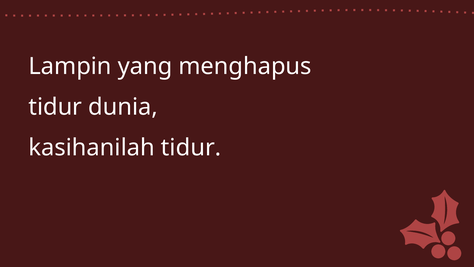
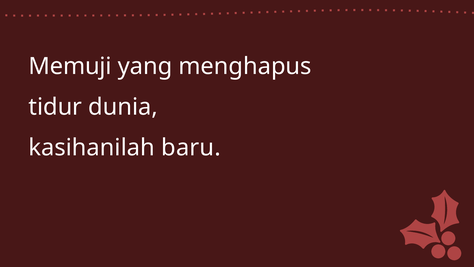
Lampin: Lampin -> Memuji (70, 66)
kasihanilah tidur: tidur -> baru (191, 147)
